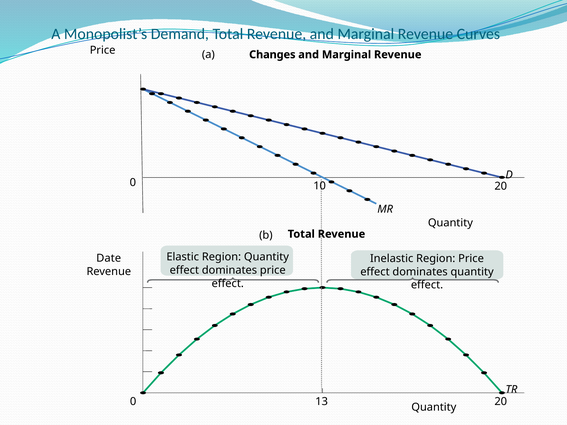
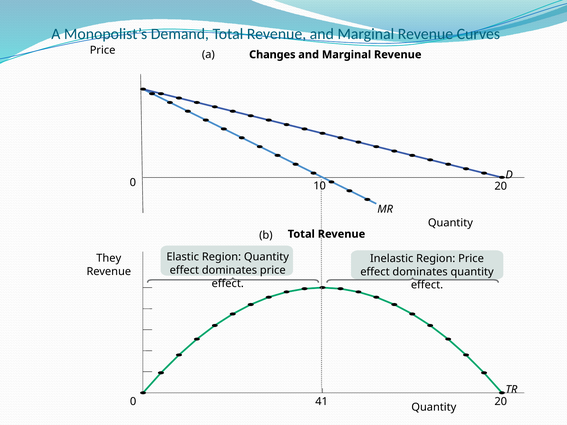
Date: Date -> They (109, 258)
13: 13 -> 41 (322, 402)
